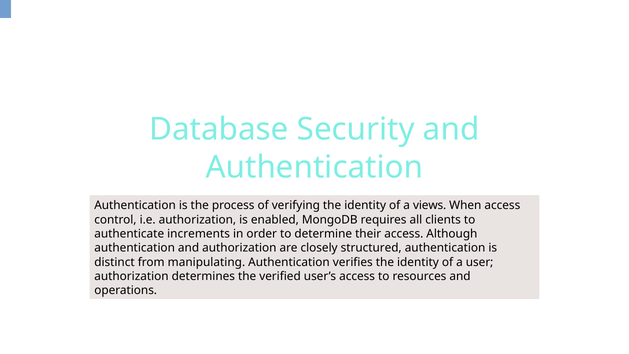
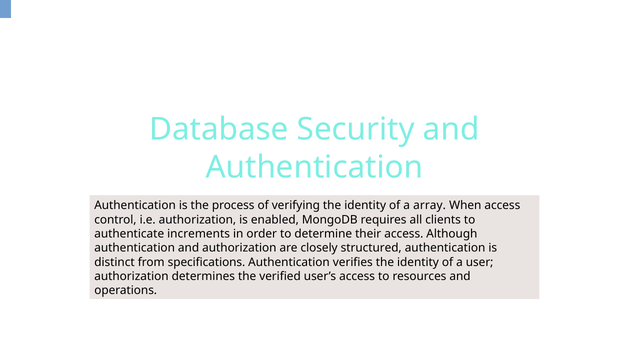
views: views -> array (430, 205)
manipulating: manipulating -> specifications (206, 262)
